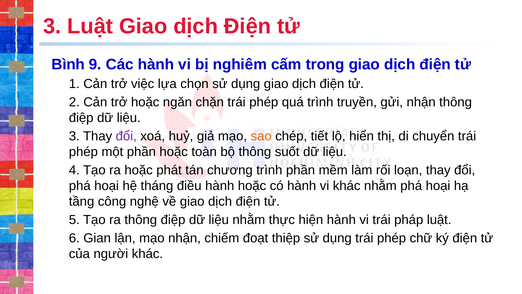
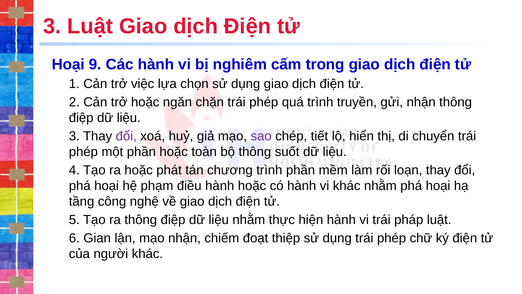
Bình: Bình -> Hoại (68, 64)
sao colour: orange -> purple (261, 136)
tháng: tháng -> phạm (157, 186)
